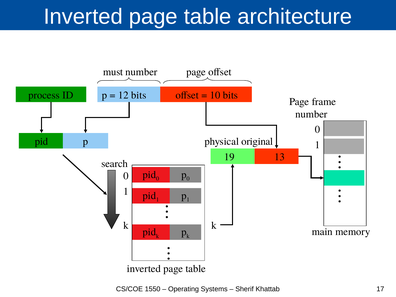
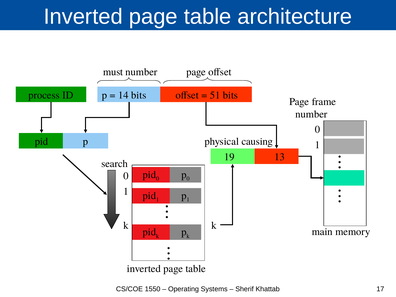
12: 12 -> 14 (123, 95)
10: 10 -> 51 (215, 95)
original: original -> causing (257, 141)
